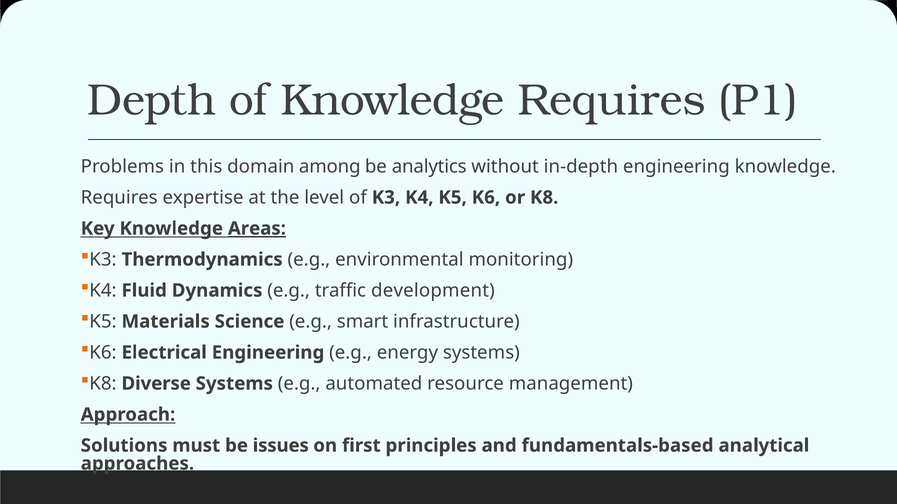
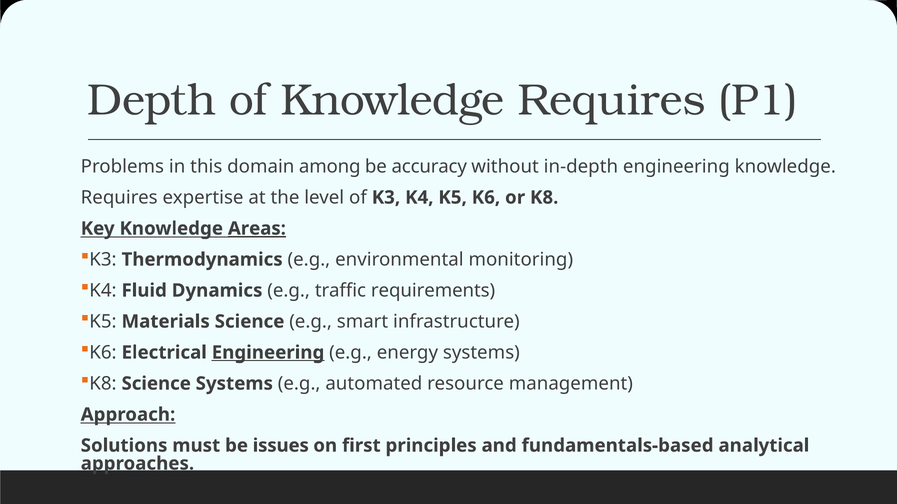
analytics: analytics -> accuracy (429, 167)
development: development -> requirements (433, 291)
Engineering underline: none -> present (268, 353)
K8 Diverse: Diverse -> Science (156, 384)
